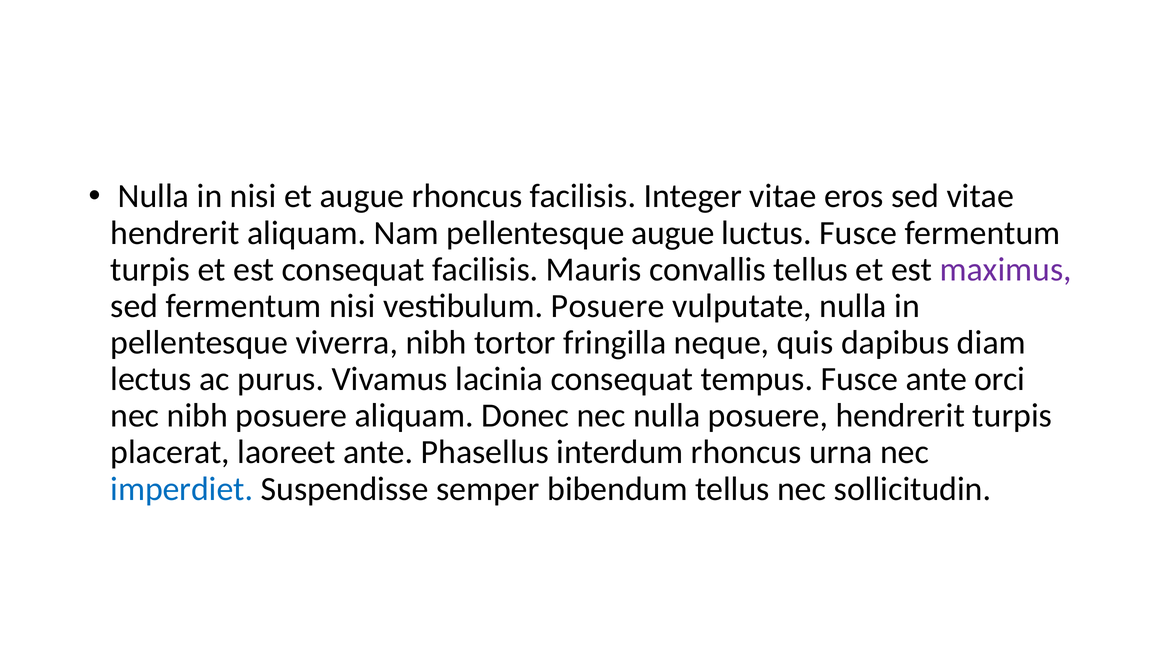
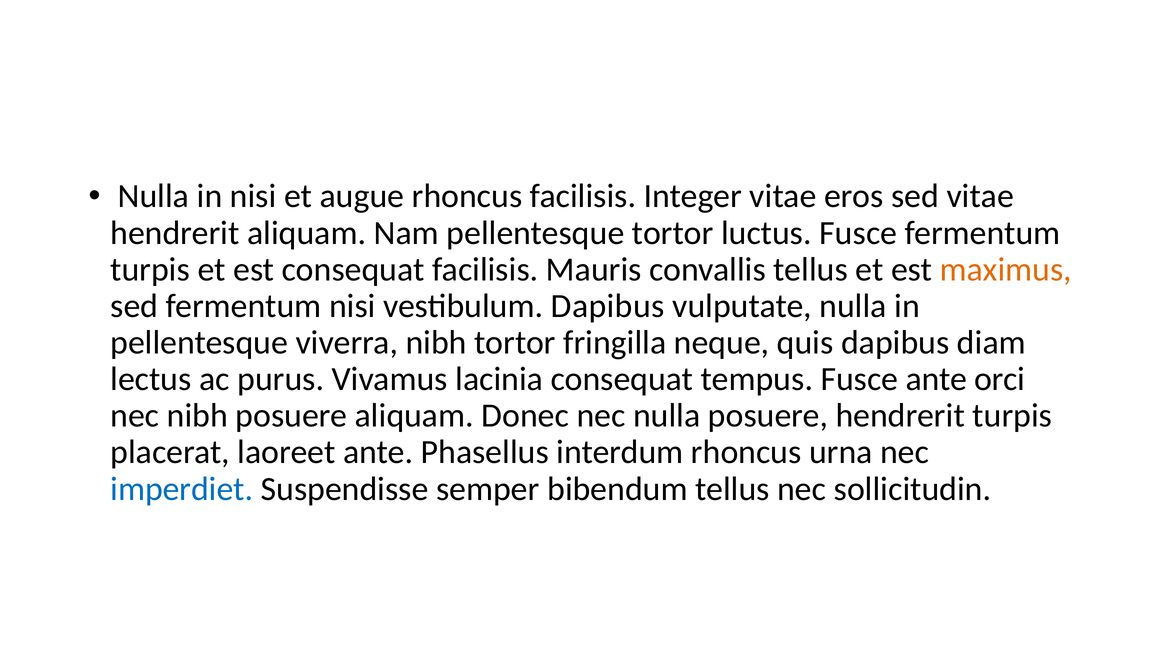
pellentesque augue: augue -> tortor (673, 233)
maximus colour: purple -> orange (1006, 270)
vestibulum Posuere: Posuere -> Dapibus (608, 306)
